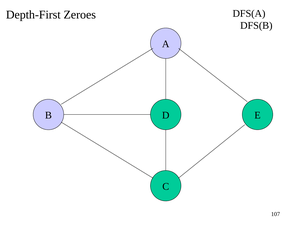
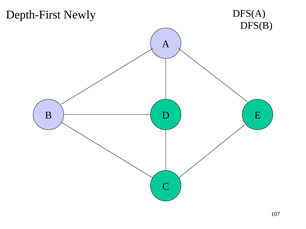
Zeroes: Zeroes -> Newly (80, 15)
